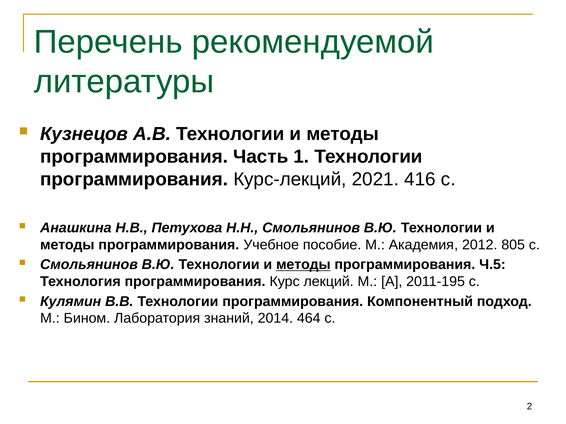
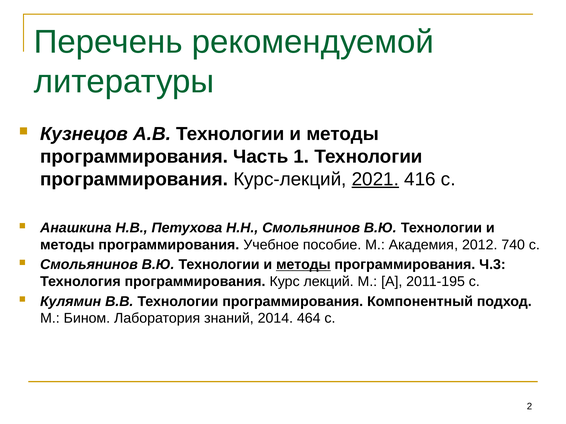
2021 underline: none -> present (375, 179)
805: 805 -> 740 (513, 245)
Ч.5: Ч.5 -> Ч.3 (492, 265)
